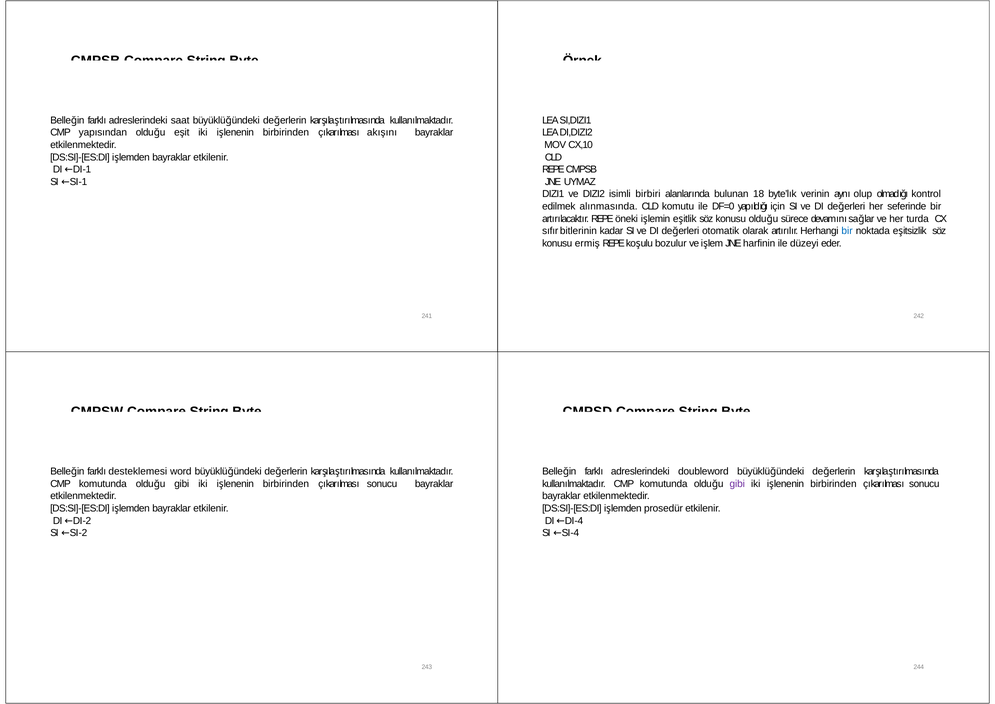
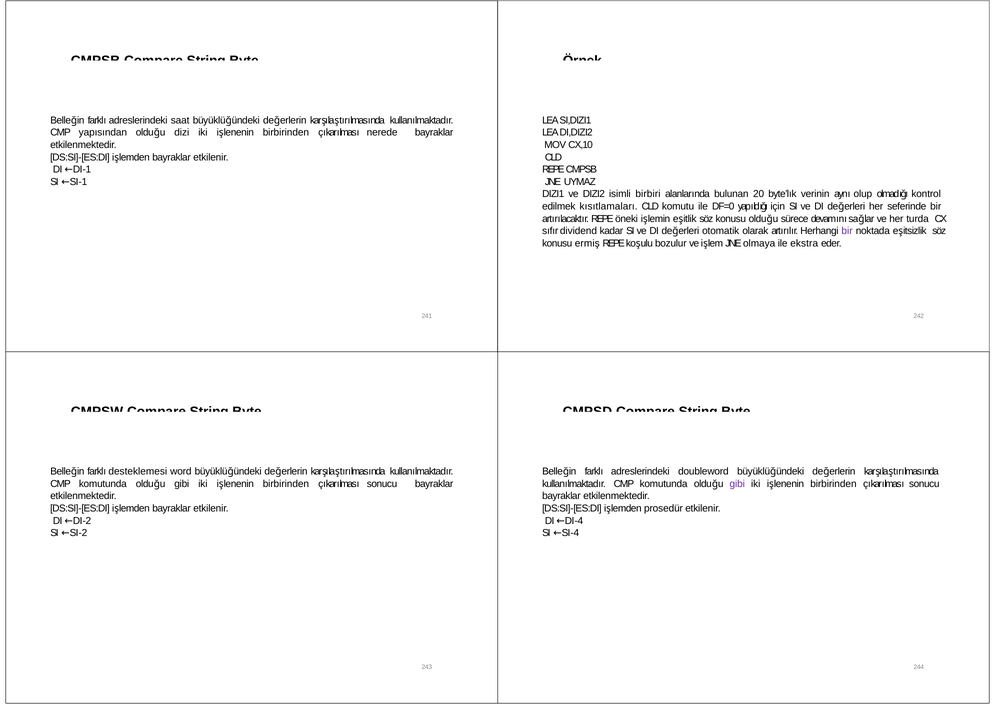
eşit: eşit -> dizi (182, 133)
akışını: akışını -> nerede (382, 133)
18: 18 -> 20 (759, 194)
alınmasında: alınmasında -> kısıtlamaları (609, 206)
bitlerinin: bitlerinin -> dividend (578, 231)
bir colour: blue -> purple (847, 231)
harfinin: harfinin -> olmaya (759, 243)
düzeyi: düzeyi -> ekstra (804, 243)
